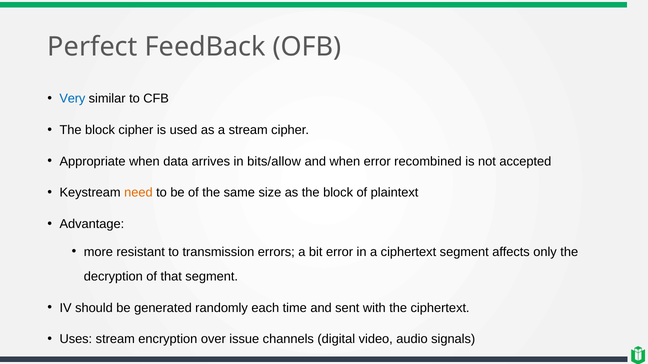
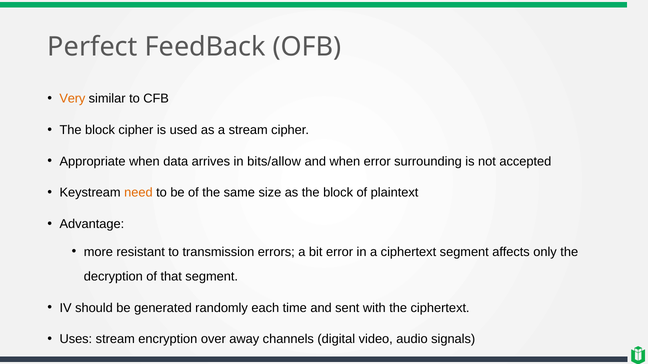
Very colour: blue -> orange (72, 99)
recombined: recombined -> surrounding (428, 162)
issue: issue -> away (244, 340)
